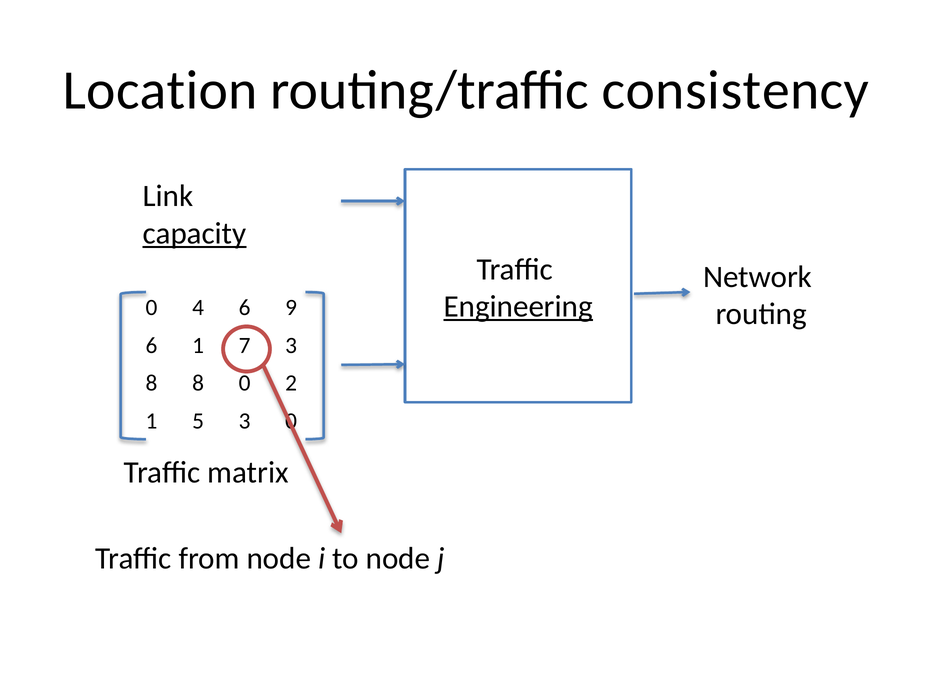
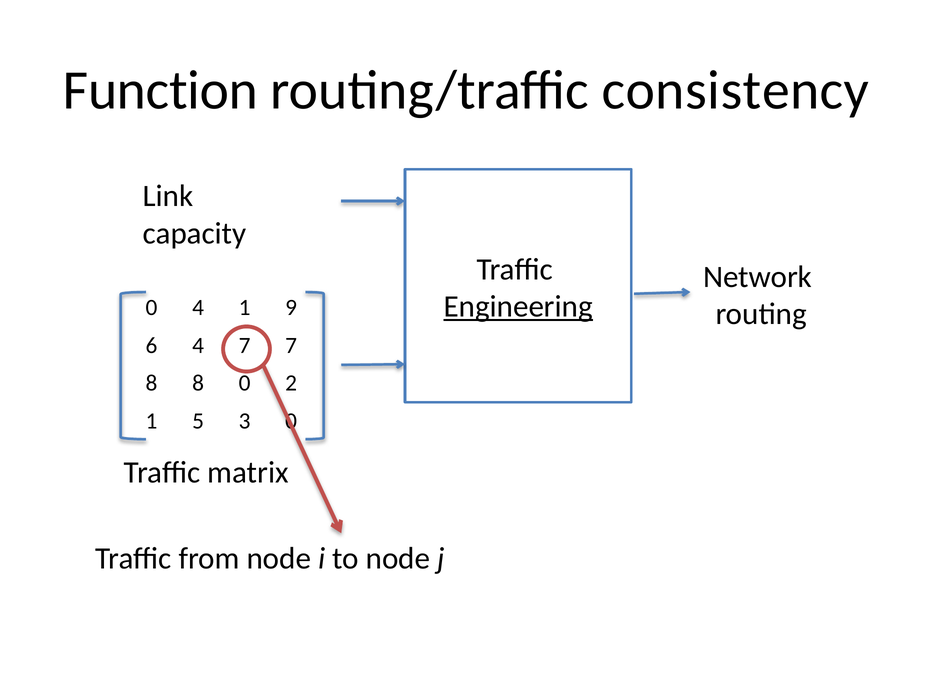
Location: Location -> Function (160, 90)
capacity underline: present -> none (194, 233)
4 6: 6 -> 1 (245, 307)
1: 1 -> 4 (198, 345)
7 3: 3 -> 7 (291, 345)
